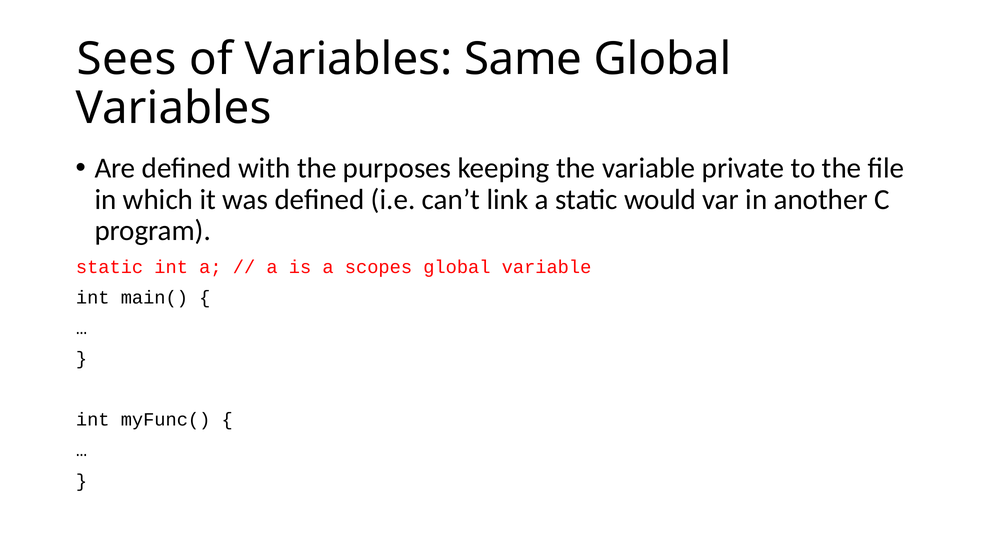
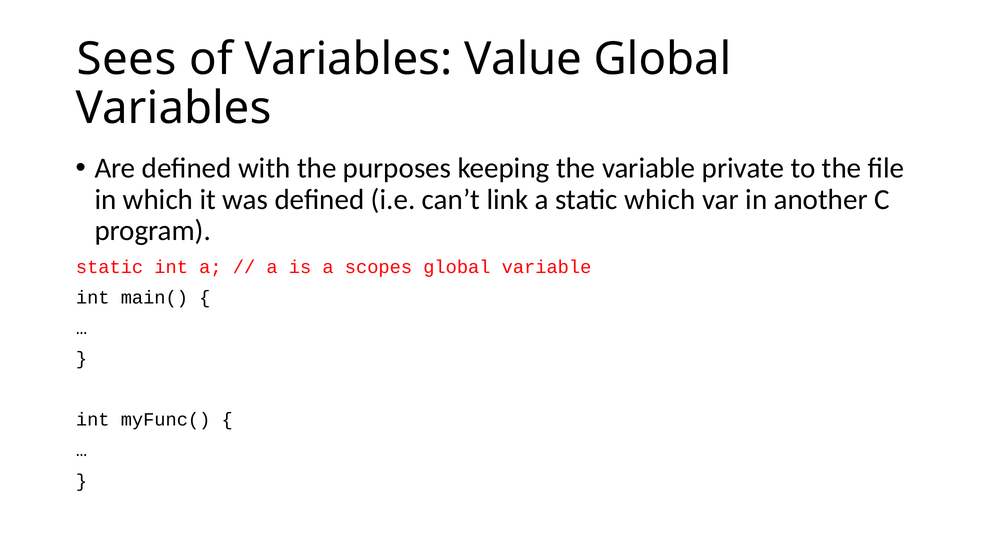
Same: Same -> Value (523, 59)
static would: would -> which (660, 200)
